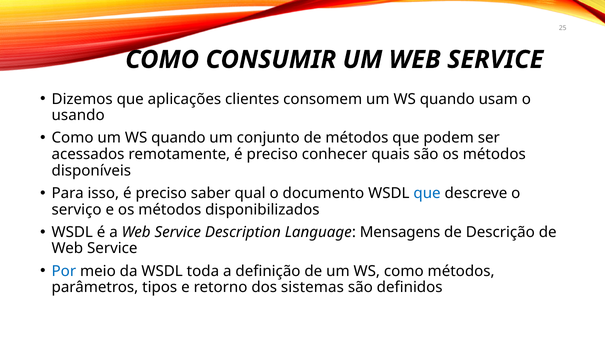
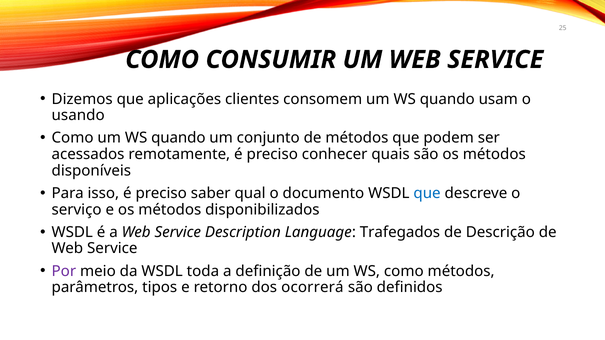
Mensagens: Mensagens -> Trafegados (400, 232)
Por colour: blue -> purple (64, 271)
sistemas: sistemas -> ocorrerá (312, 288)
